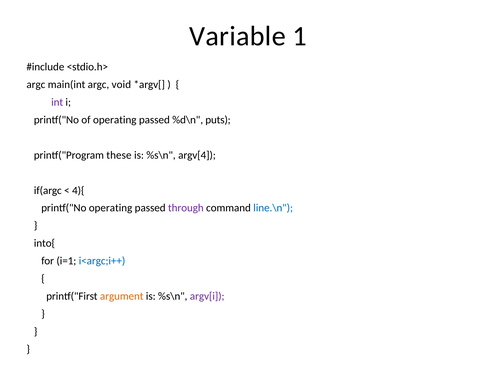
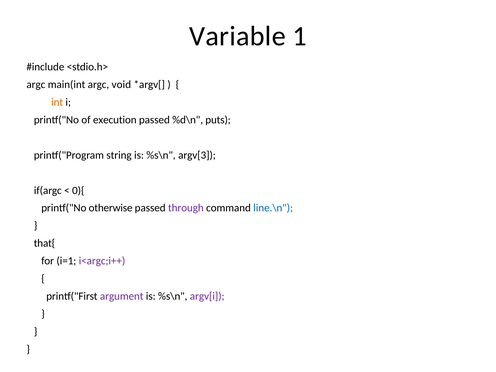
int colour: purple -> orange (57, 102)
of operating: operating -> execution (115, 120)
these: these -> string (119, 155)
argv[4: argv[4 -> argv[3 (197, 155)
4){: 4){ -> 0){ (78, 190)
printf("No operating: operating -> otherwise (111, 208)
into{: into{ -> that{ (44, 243)
i<argc;i++ colour: blue -> purple (102, 261)
argument colour: orange -> purple (122, 296)
